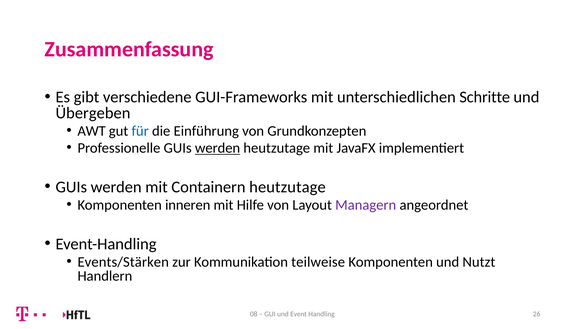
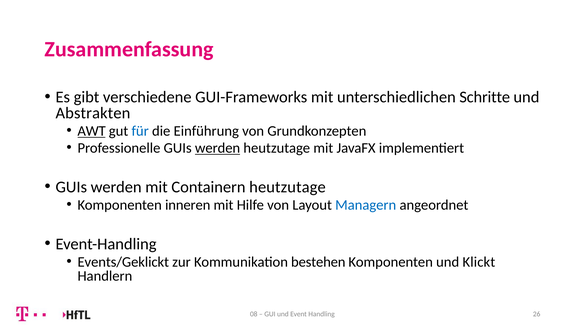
Übergeben: Übergeben -> Abstrakten (93, 113)
AWT underline: none -> present (92, 131)
Managern colour: purple -> blue (366, 205)
Events/Stärken: Events/Stärken -> Events/Geklickt (123, 262)
teilweise: teilweise -> bestehen (318, 262)
Nutzt: Nutzt -> Klickt (479, 262)
